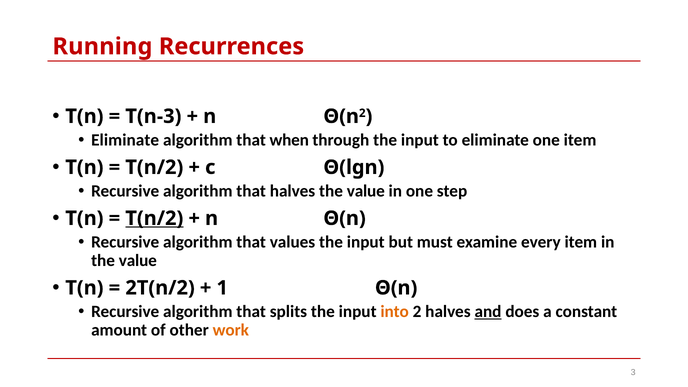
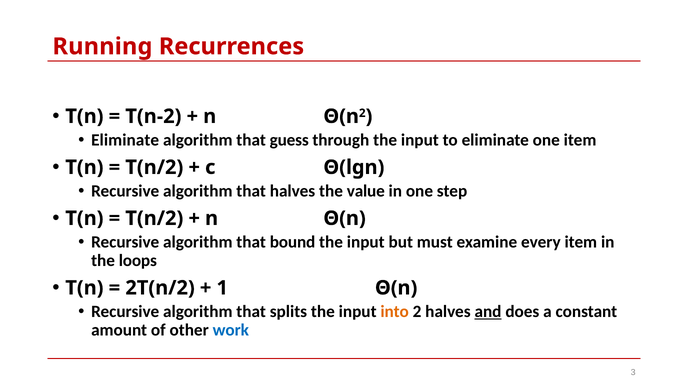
T(n-3: T(n-3 -> T(n-2 (153, 116)
when: when -> guess (289, 140)
T(n/2 underline: present -> none (154, 218)
values: values -> bound (293, 242)
value: value -> loops (138, 261)
work colour: orange -> blue (231, 330)
